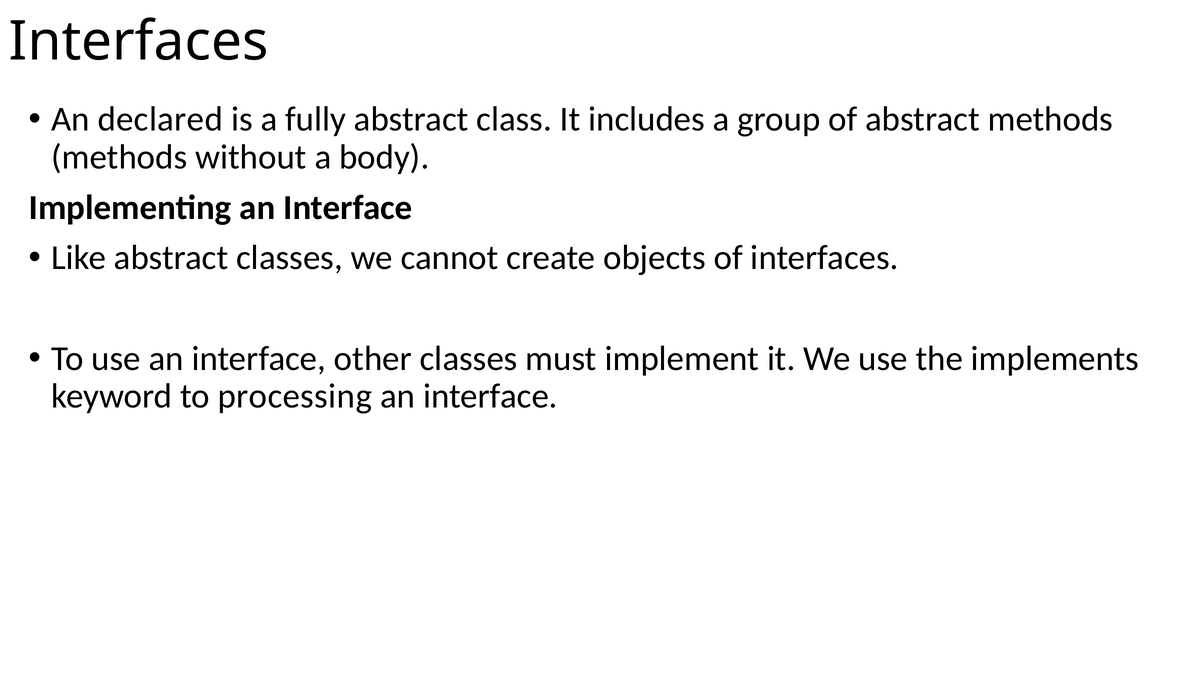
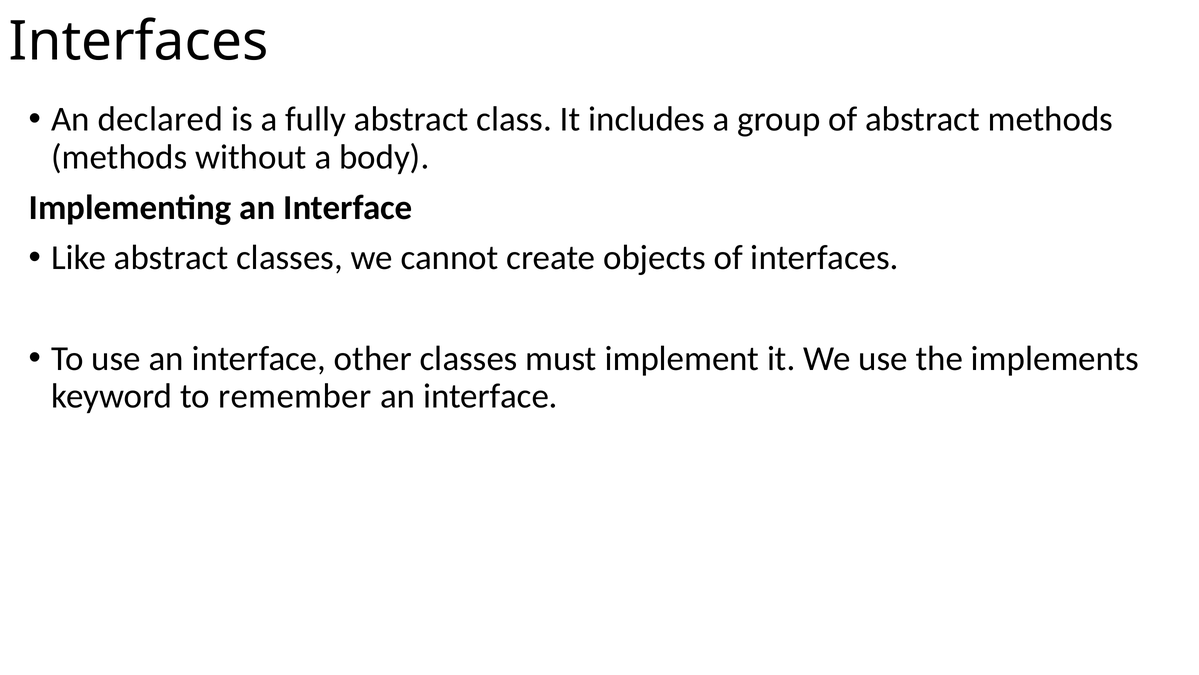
processing: processing -> remember (295, 396)
